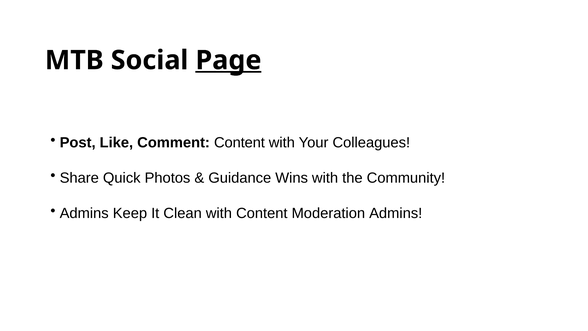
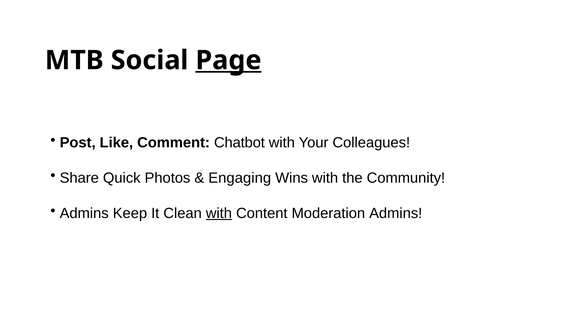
Comment Content: Content -> Chatbot (239, 143)
Guidance: Guidance -> Engaging (240, 178)
with underline: none -> present (219, 213)
